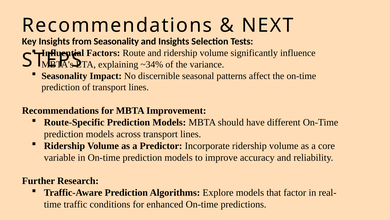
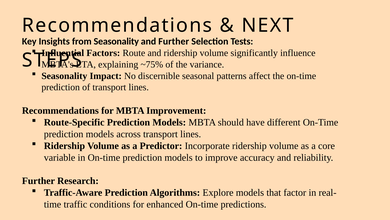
and Insights: Insights -> Further (174, 41)
~34%: ~34% -> ~75% (152, 64)
